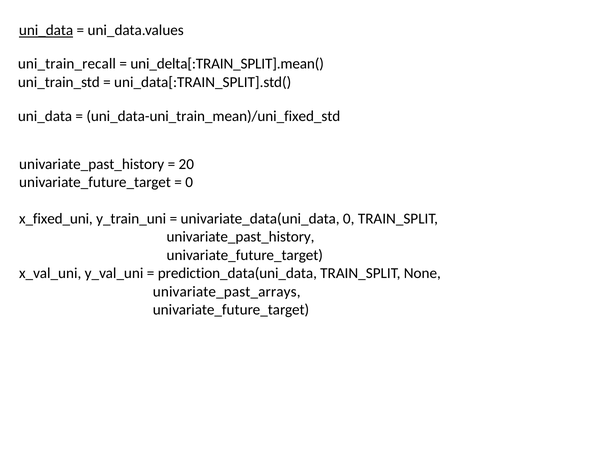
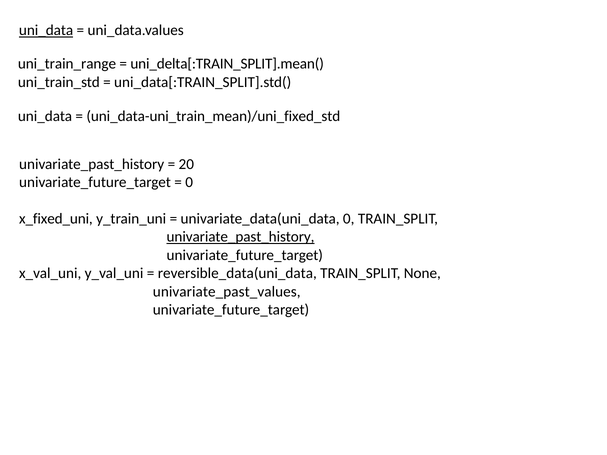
uni_train_recall: uni_train_recall -> uni_train_range (67, 64)
univariate_past_history underline: none -> present (241, 237)
prediction_data(uni_data: prediction_data(uni_data -> reversible_data(uni_data (237, 274)
univariate_past_arrays: univariate_past_arrays -> univariate_past_values (227, 292)
